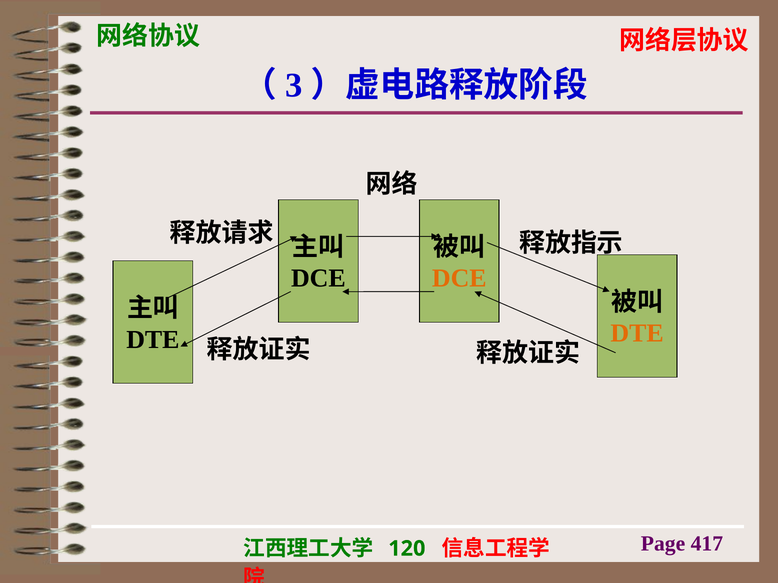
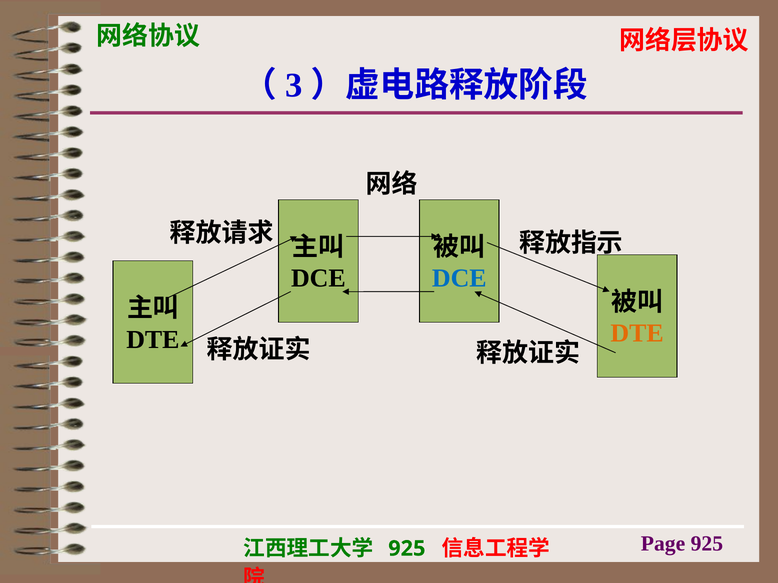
DCE colour: orange -> blue (459, 279)
Page 417: 417 -> 925 (707, 544)
120: 120 -> 925 (407, 549)
